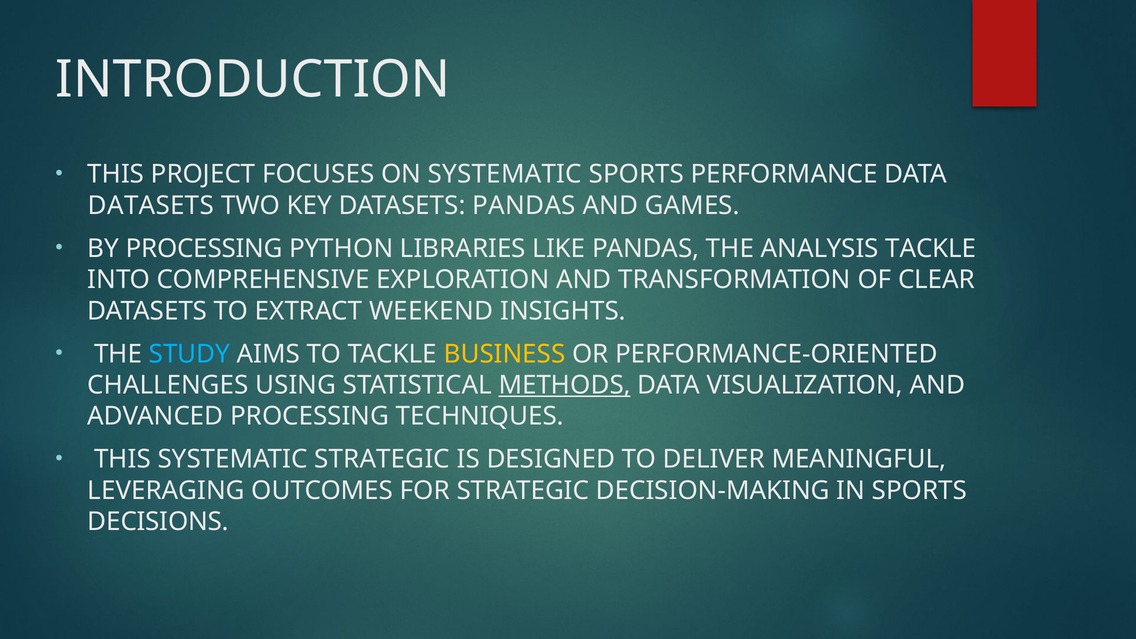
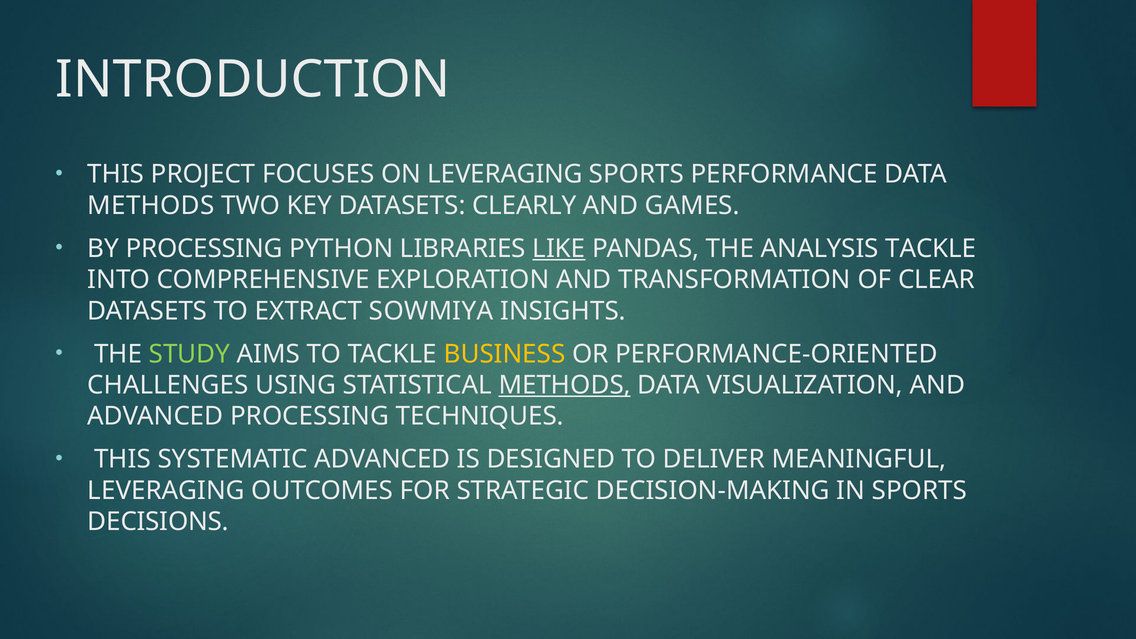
ON SYSTEMATIC: SYSTEMATIC -> LEVERAGING (505, 174)
DATASETS: DATASETS -> METHODS (151, 205)
DATASETS PANDAS: PANDAS -> CLEARLY (524, 205)
LIKE underline: none -> present (559, 249)
WEEKEND: WEEKEND -> SOWMIYA (431, 311)
STUDY colour: light blue -> light green (189, 354)
SYSTEMATIC STRATEGIC: STRATEGIC -> ADVANCED (382, 459)
